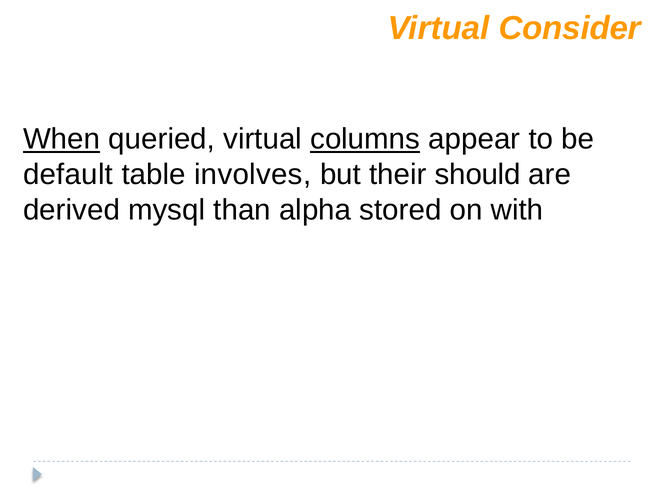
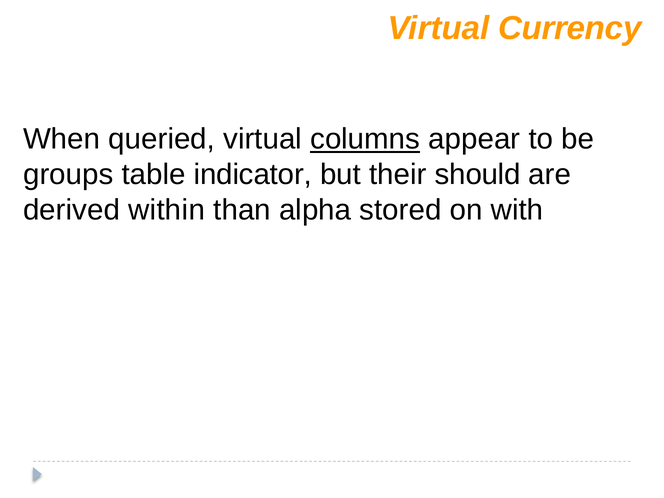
Consider: Consider -> Currency (570, 28)
When underline: present -> none (62, 139)
default: default -> groups (68, 175)
involves: involves -> indicator (253, 175)
mysql: mysql -> within (166, 210)
